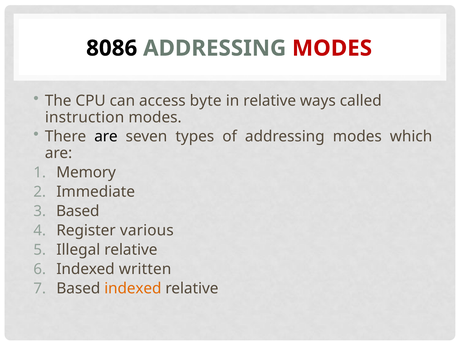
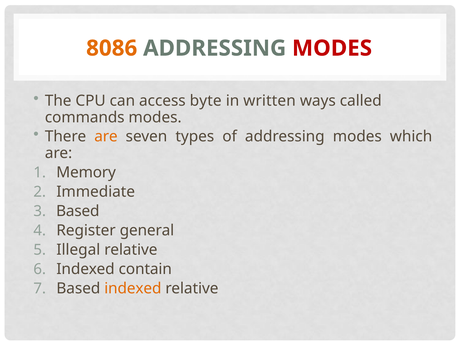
8086 colour: black -> orange (112, 48)
in relative: relative -> written (270, 101)
instruction: instruction -> commands (85, 117)
are colour: black -> orange (106, 137)
various: various -> general (147, 230)
written: written -> contain (145, 269)
